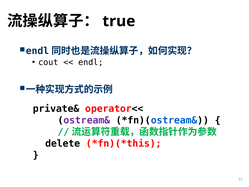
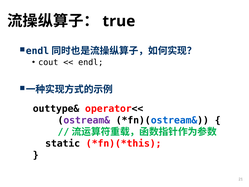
private&: private& -> outtype& (56, 108)
delete: delete -> static (63, 143)
